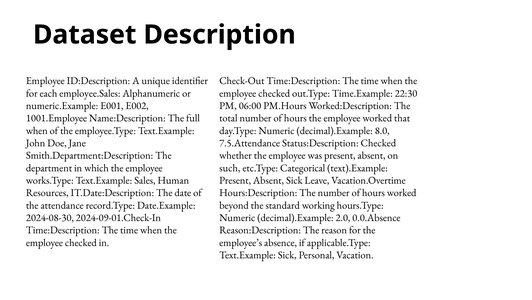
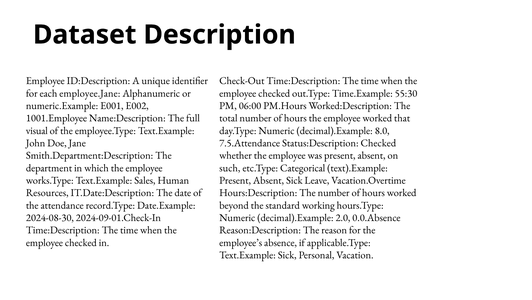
employee.Sales: employee.Sales -> employee.Jane (90, 93)
22:30: 22:30 -> 55:30 (406, 93)
when: when -> visual (37, 130)
